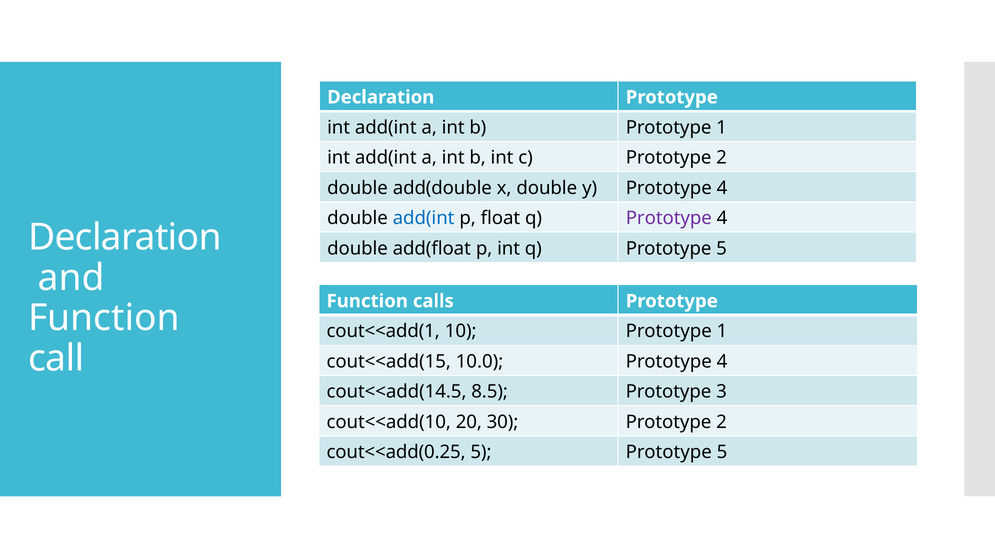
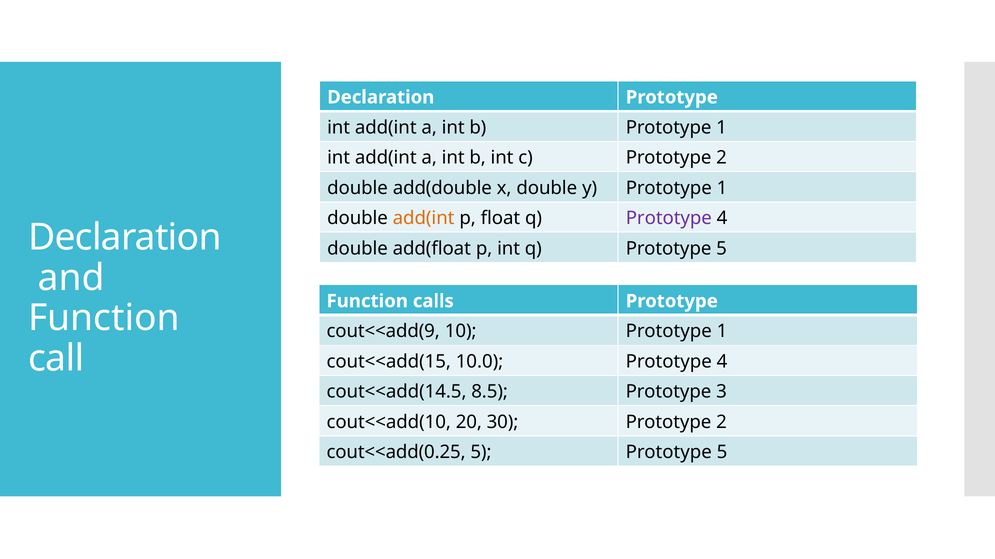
y Prototype 4: 4 -> 1 (722, 188)
add(int colour: blue -> orange (424, 218)
cout<<add(1: cout<<add(1 -> cout<<add(9 (383, 332)
